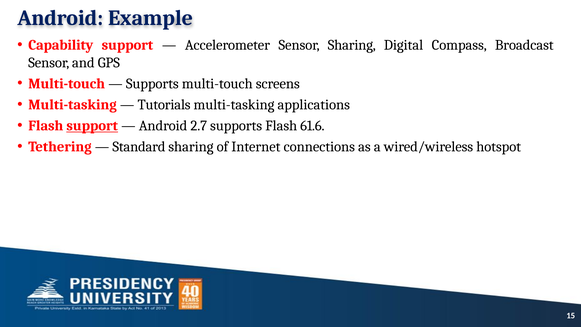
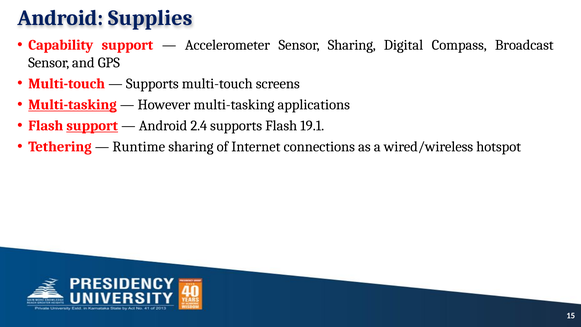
Example: Example -> Supplies (150, 18)
Multi-tasking underline: none -> present (72, 105)
Tutorials: Tutorials -> However (164, 105)
2.7: 2.7 -> 2.4 (199, 126)
61.6: 61.6 -> 19.1 (312, 126)
Standard: Standard -> Runtime (139, 147)
